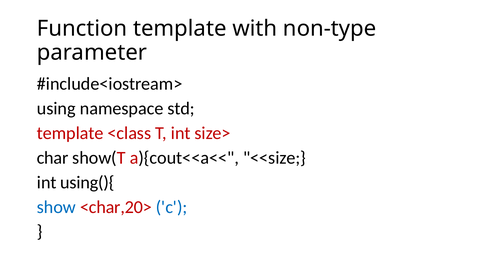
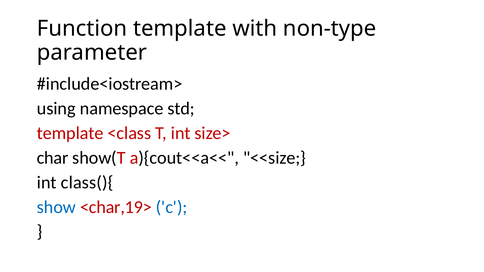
using(){: using(){ -> class(){ (87, 183)
<char,20>: <char,20> -> <char,19> (116, 207)
